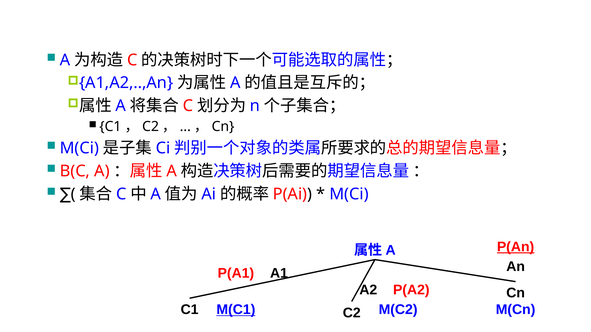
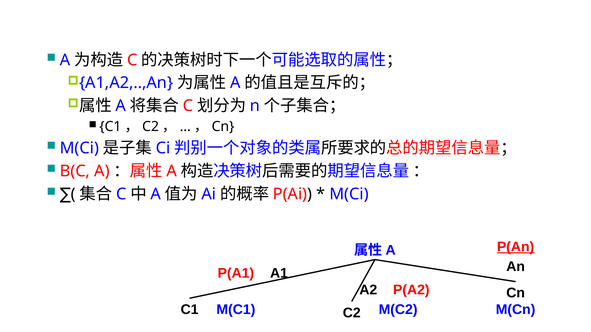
M(C1 underline: present -> none (236, 310)
